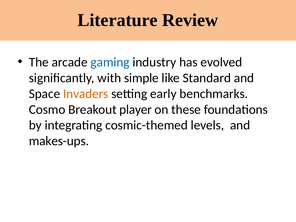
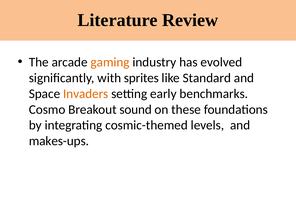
gaming colour: blue -> orange (110, 62)
simple: simple -> sprites (141, 78)
player: player -> sound (136, 109)
